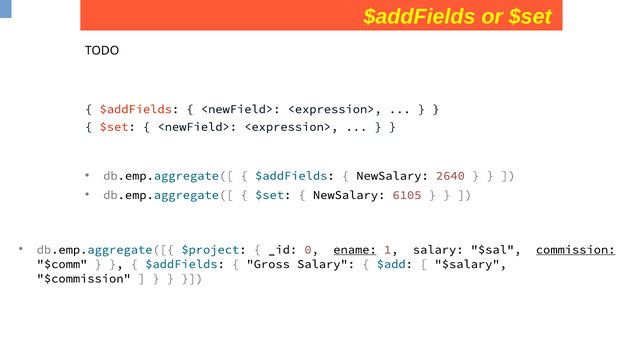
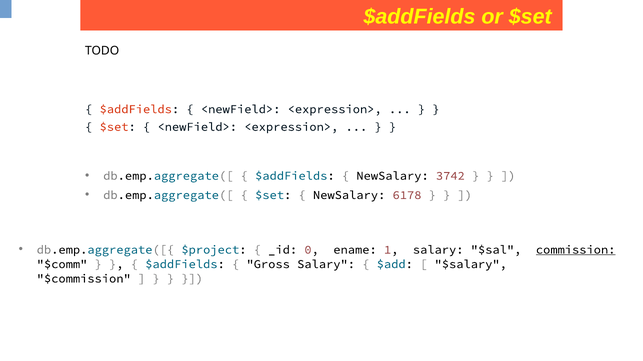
2640: 2640 -> 3742 (450, 176)
6105: 6105 -> 6178 (407, 195)
ename underline: present -> none (355, 250)
